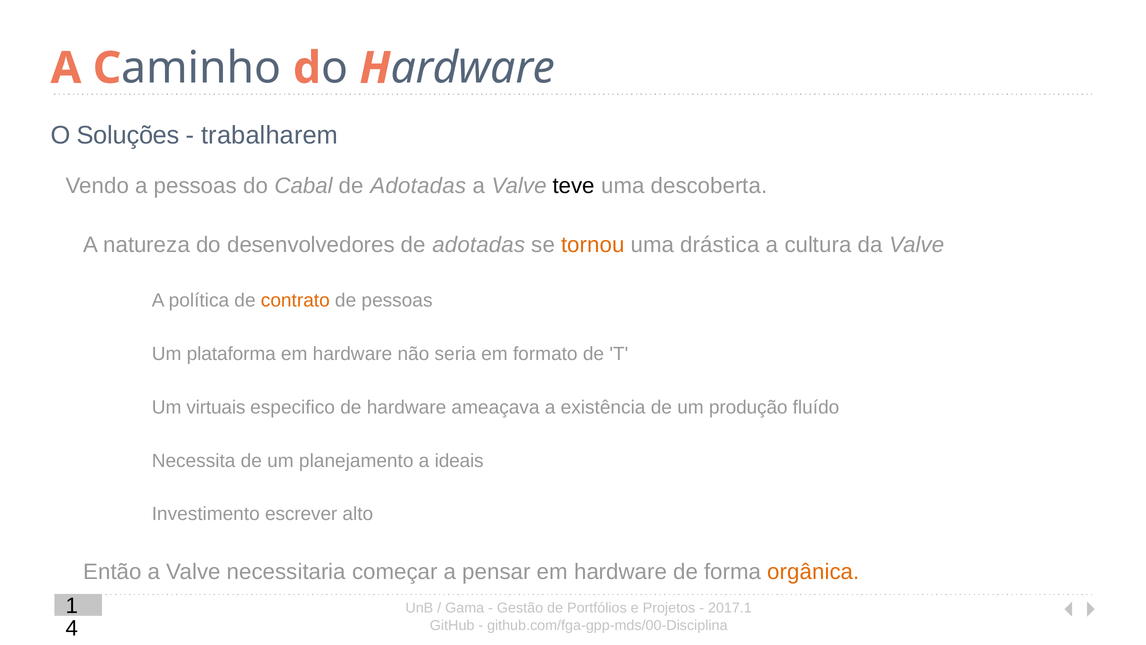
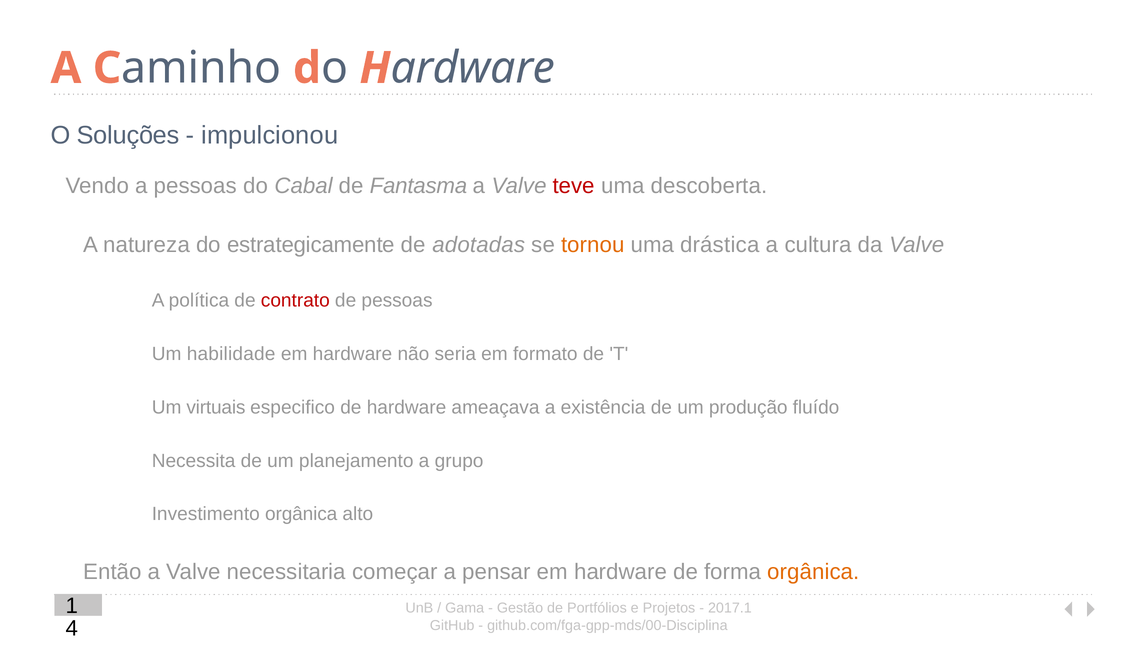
trabalharem: trabalharem -> impulcionou (270, 135)
Cabal de Adotadas: Adotadas -> Fantasma (418, 186)
teve colour: black -> red (574, 186)
desenvolvedores: desenvolvedores -> estrategicamente (311, 245)
contrato colour: orange -> red (295, 300)
plataforma: plataforma -> habilidade (231, 354)
ideais: ideais -> grupo (459, 460)
Investimento escrever: escrever -> orgânica (301, 514)
